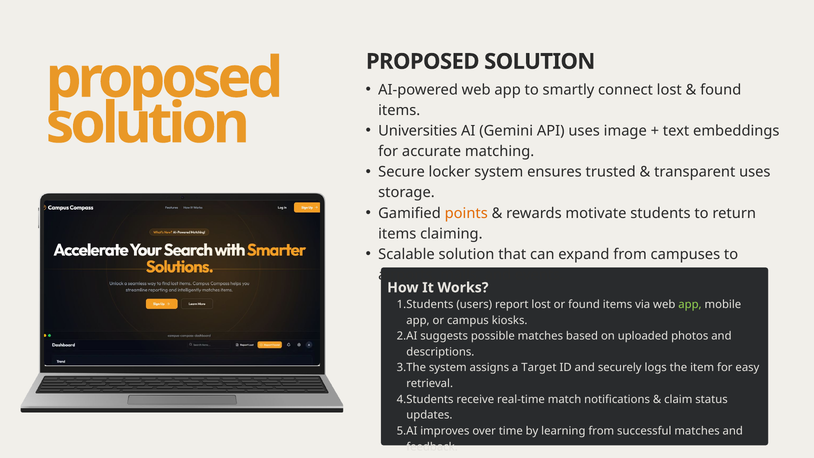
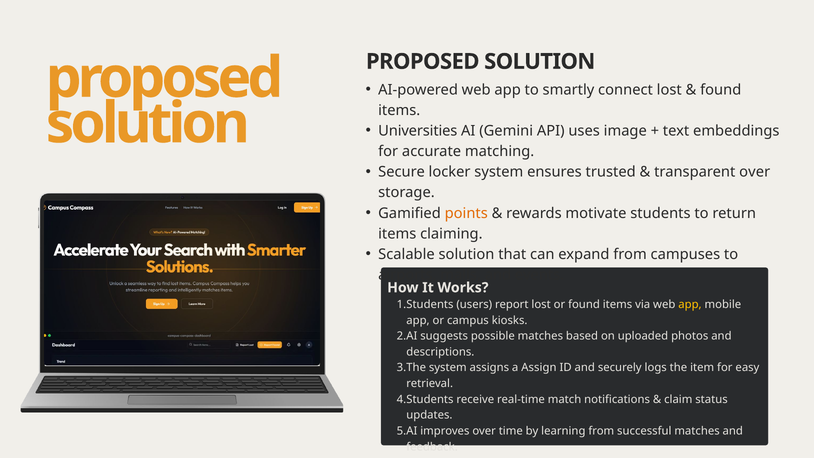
transparent uses: uses -> over (755, 172)
app colour: light green -> yellow (690, 304)
Target: Target -> Assign (539, 368)
